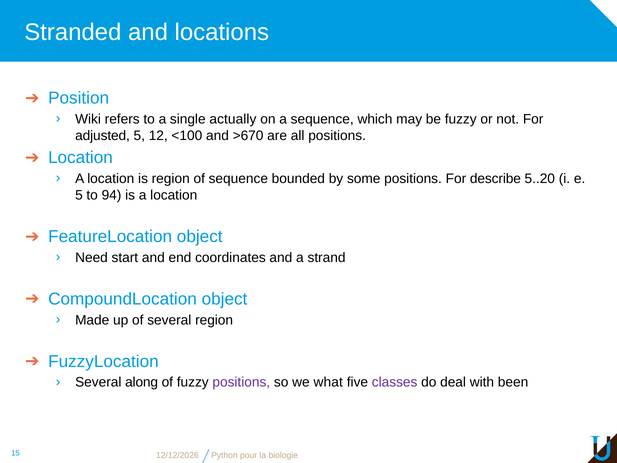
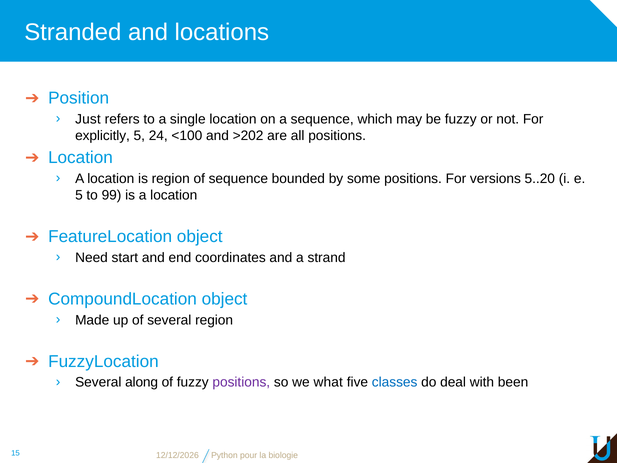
Wiki: Wiki -> Just (88, 119)
single actually: actually -> location (233, 119)
adjusted: adjusted -> explicitly (103, 135)
12: 12 -> 24 (158, 135)
>670: >670 -> >202 (248, 135)
describe: describe -> versions (495, 179)
94: 94 -> 99 (112, 195)
classes colour: purple -> blue (395, 382)
